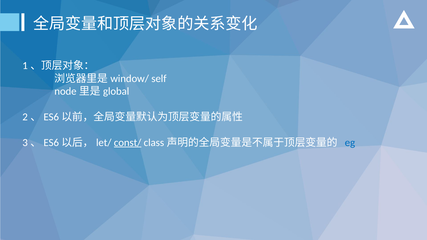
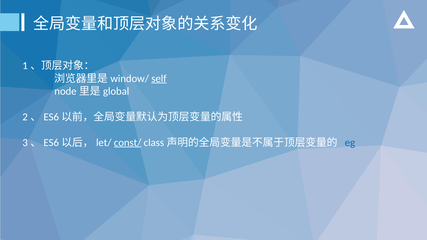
self underline: none -> present (159, 79)
